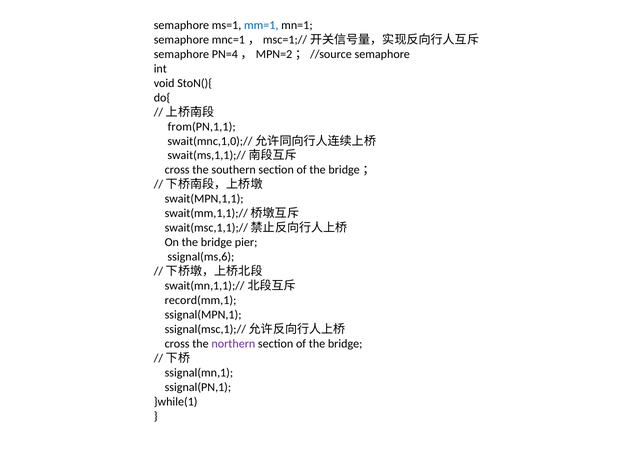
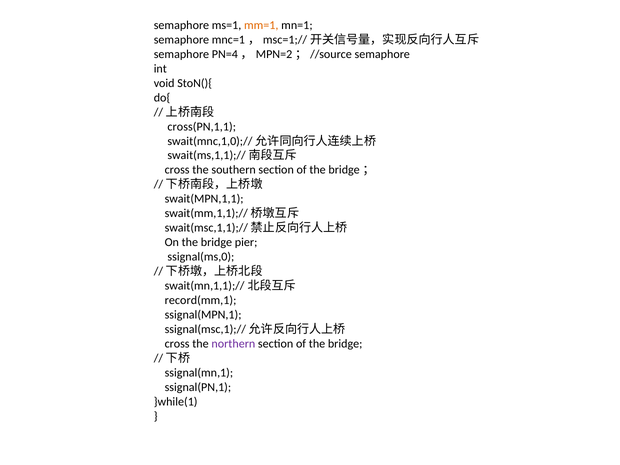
mm=1 colour: blue -> orange (261, 25)
from(PN,1,1: from(PN,1,1 -> cross(PN,1,1 (202, 127)
ssignal(ms,6: ssignal(ms,6 -> ssignal(ms,0 (201, 257)
